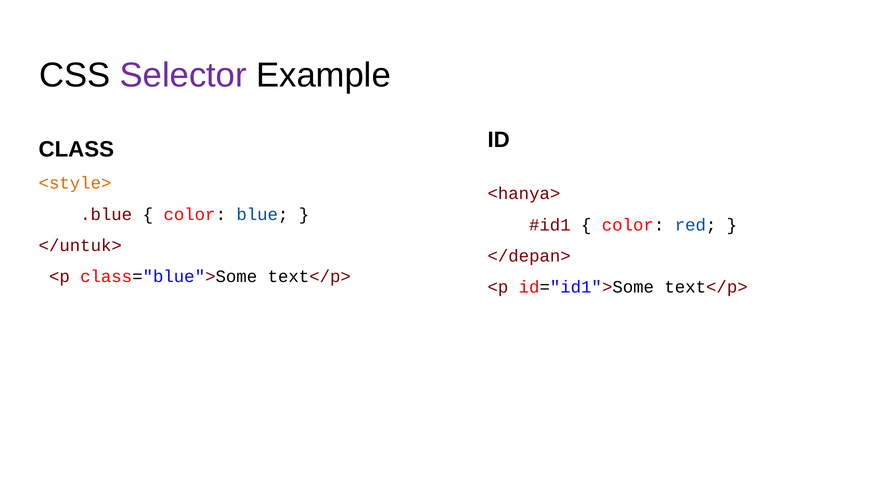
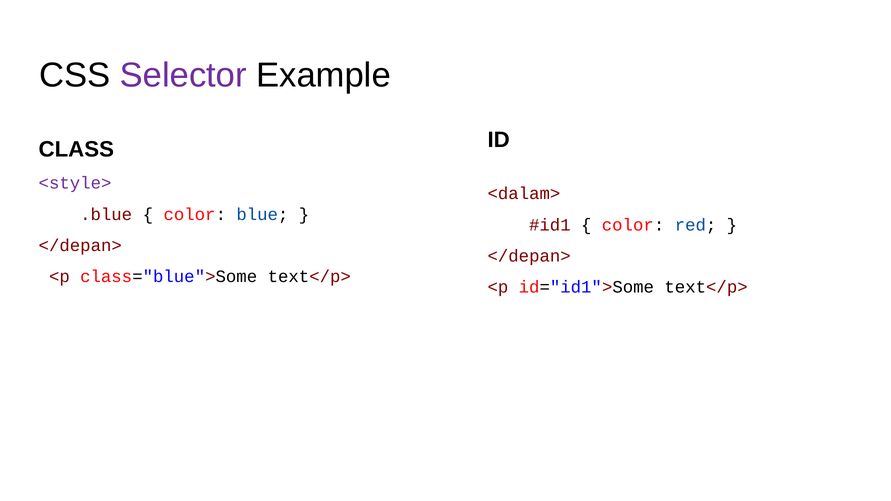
<style> colour: orange -> purple (75, 183)
<hanya>: <hanya> -> <dalam> (524, 194)
</untuk>: </untuk> -> </depan> (80, 246)
